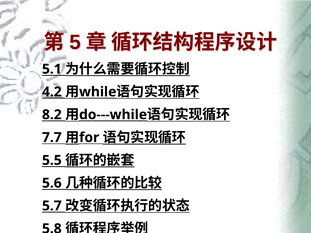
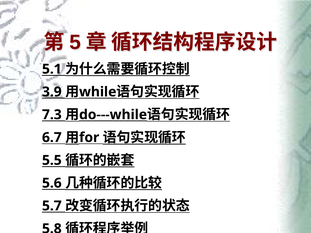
4.2: 4.2 -> 3.9 (52, 92)
8.2: 8.2 -> 7.3 (52, 115)
7.7: 7.7 -> 6.7 (52, 138)
